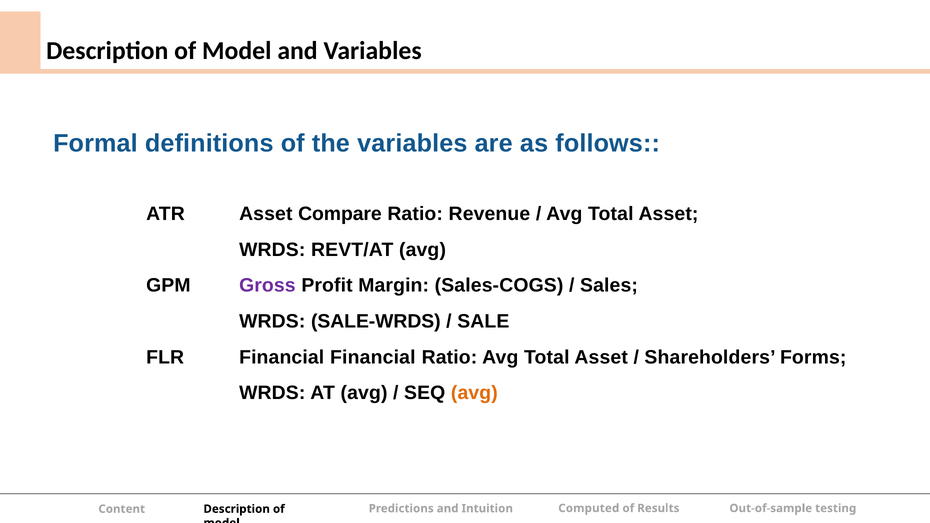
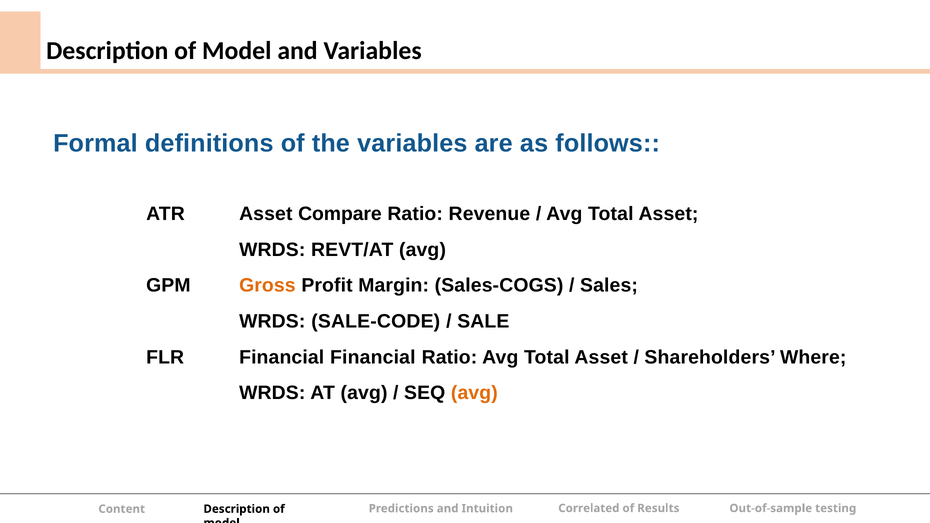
Gross colour: purple -> orange (267, 286)
SALE-WRDS: SALE-WRDS -> SALE-CODE (376, 321)
Forms: Forms -> Where (813, 357)
Computed: Computed -> Correlated (589, 508)
